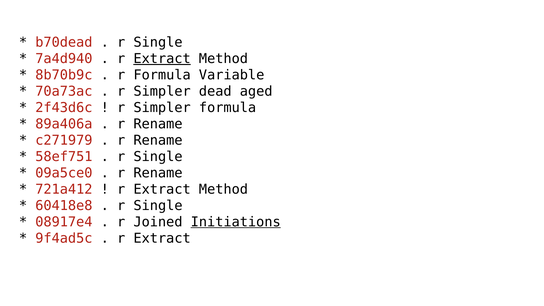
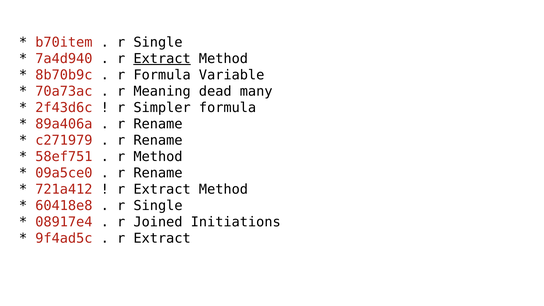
b70dead: b70dead -> b70item (64, 42)
Simpler: Simpler -> Meaning (162, 91)
aged: aged -> many (256, 91)
Single: Single -> Method (158, 157)
Initiations underline: present -> none (236, 222)
